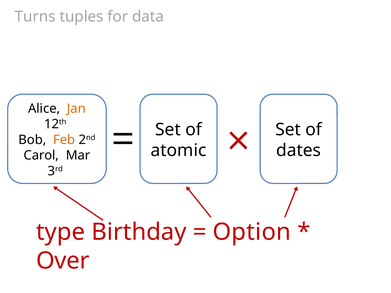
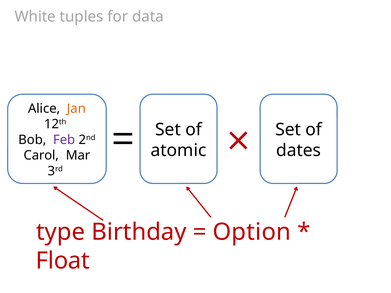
Turns: Turns -> White (35, 17)
Feb colour: orange -> purple (64, 140)
Over: Over -> Float (63, 261)
